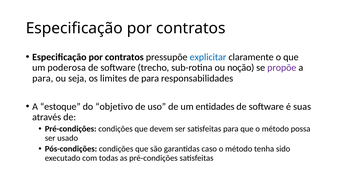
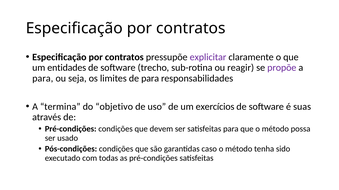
explicitar colour: blue -> purple (208, 57)
poderosa: poderosa -> entidades (67, 68)
noção: noção -> reagir (241, 68)
estoque: estoque -> termina (60, 107)
entidades: entidades -> exercícios (215, 107)
